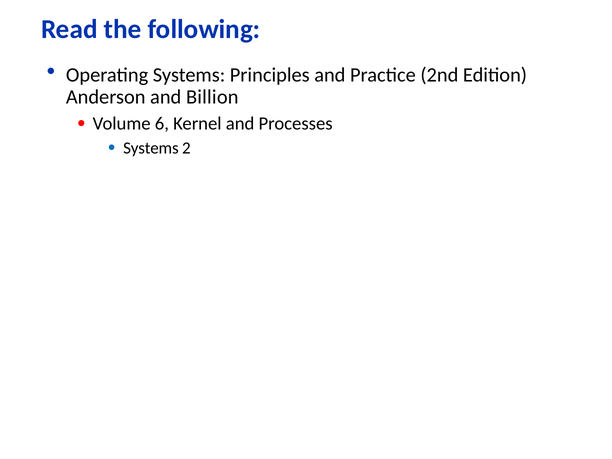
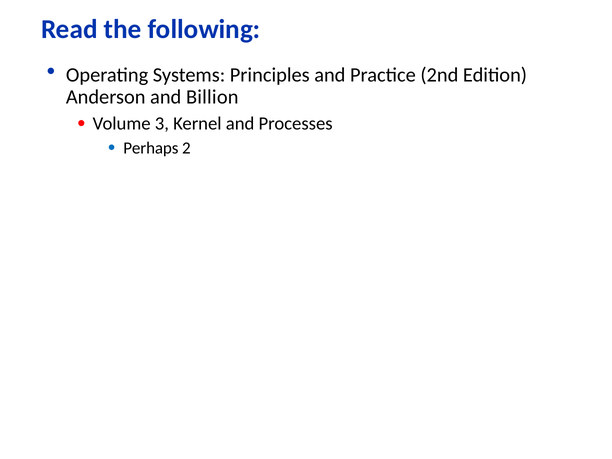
6: 6 -> 3 (162, 124)
Systems: Systems -> Perhaps (151, 148)
